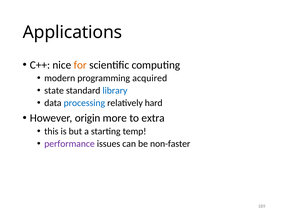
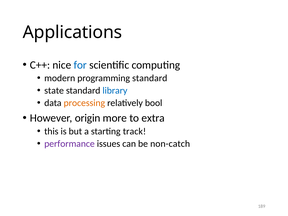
for colour: orange -> blue (80, 65)
programming acquired: acquired -> standard (150, 78)
processing colour: blue -> orange (84, 103)
hard: hard -> bool (154, 103)
temp: temp -> track (134, 131)
non-faster: non-faster -> non-catch (170, 144)
